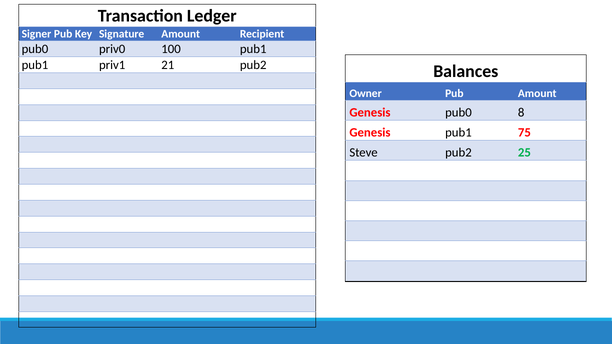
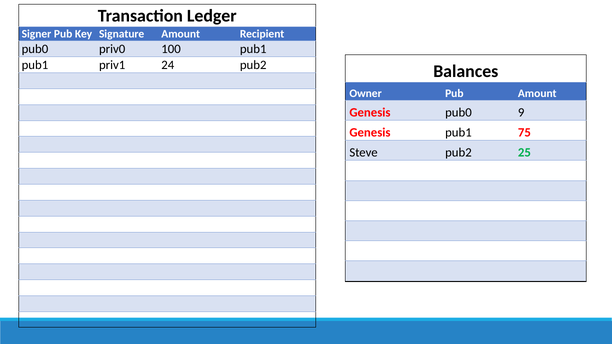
21: 21 -> 24 (168, 65)
8: 8 -> 9 (521, 113)
